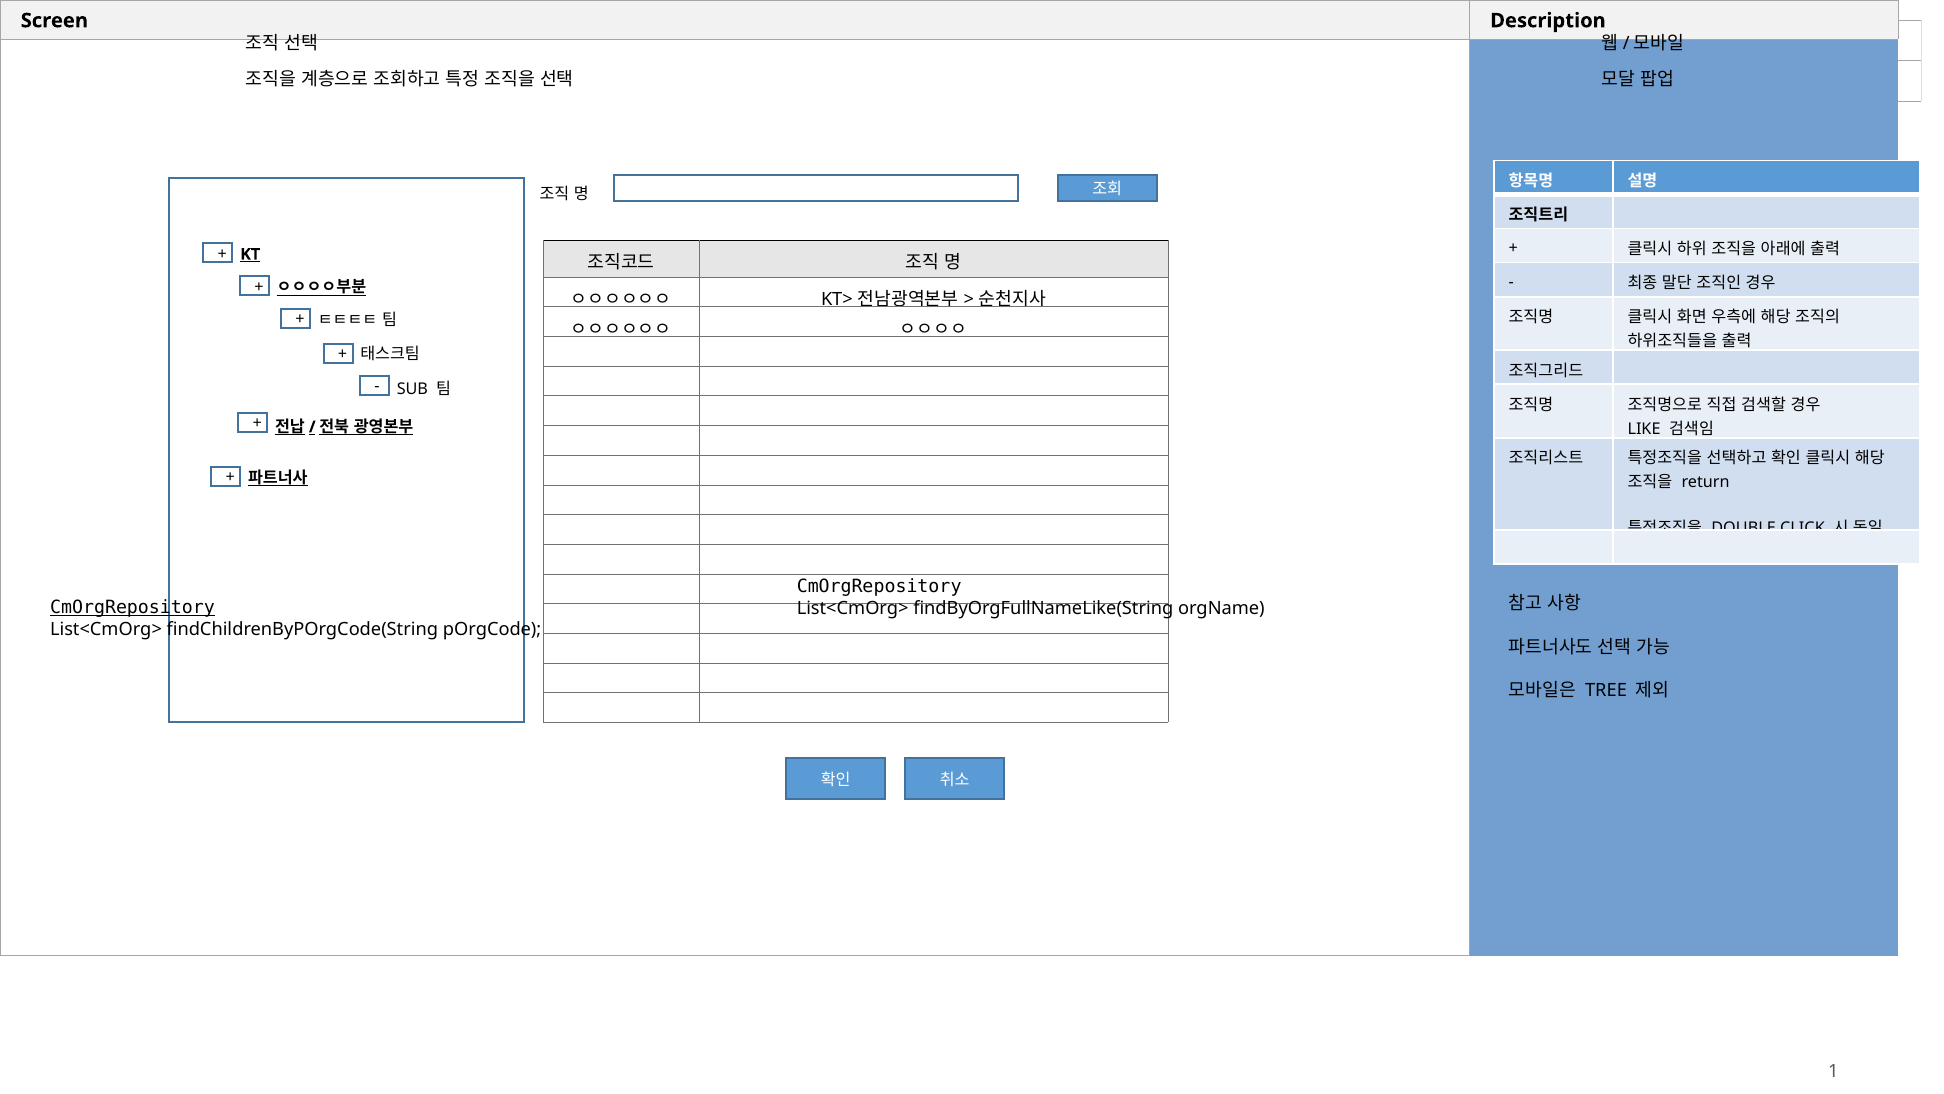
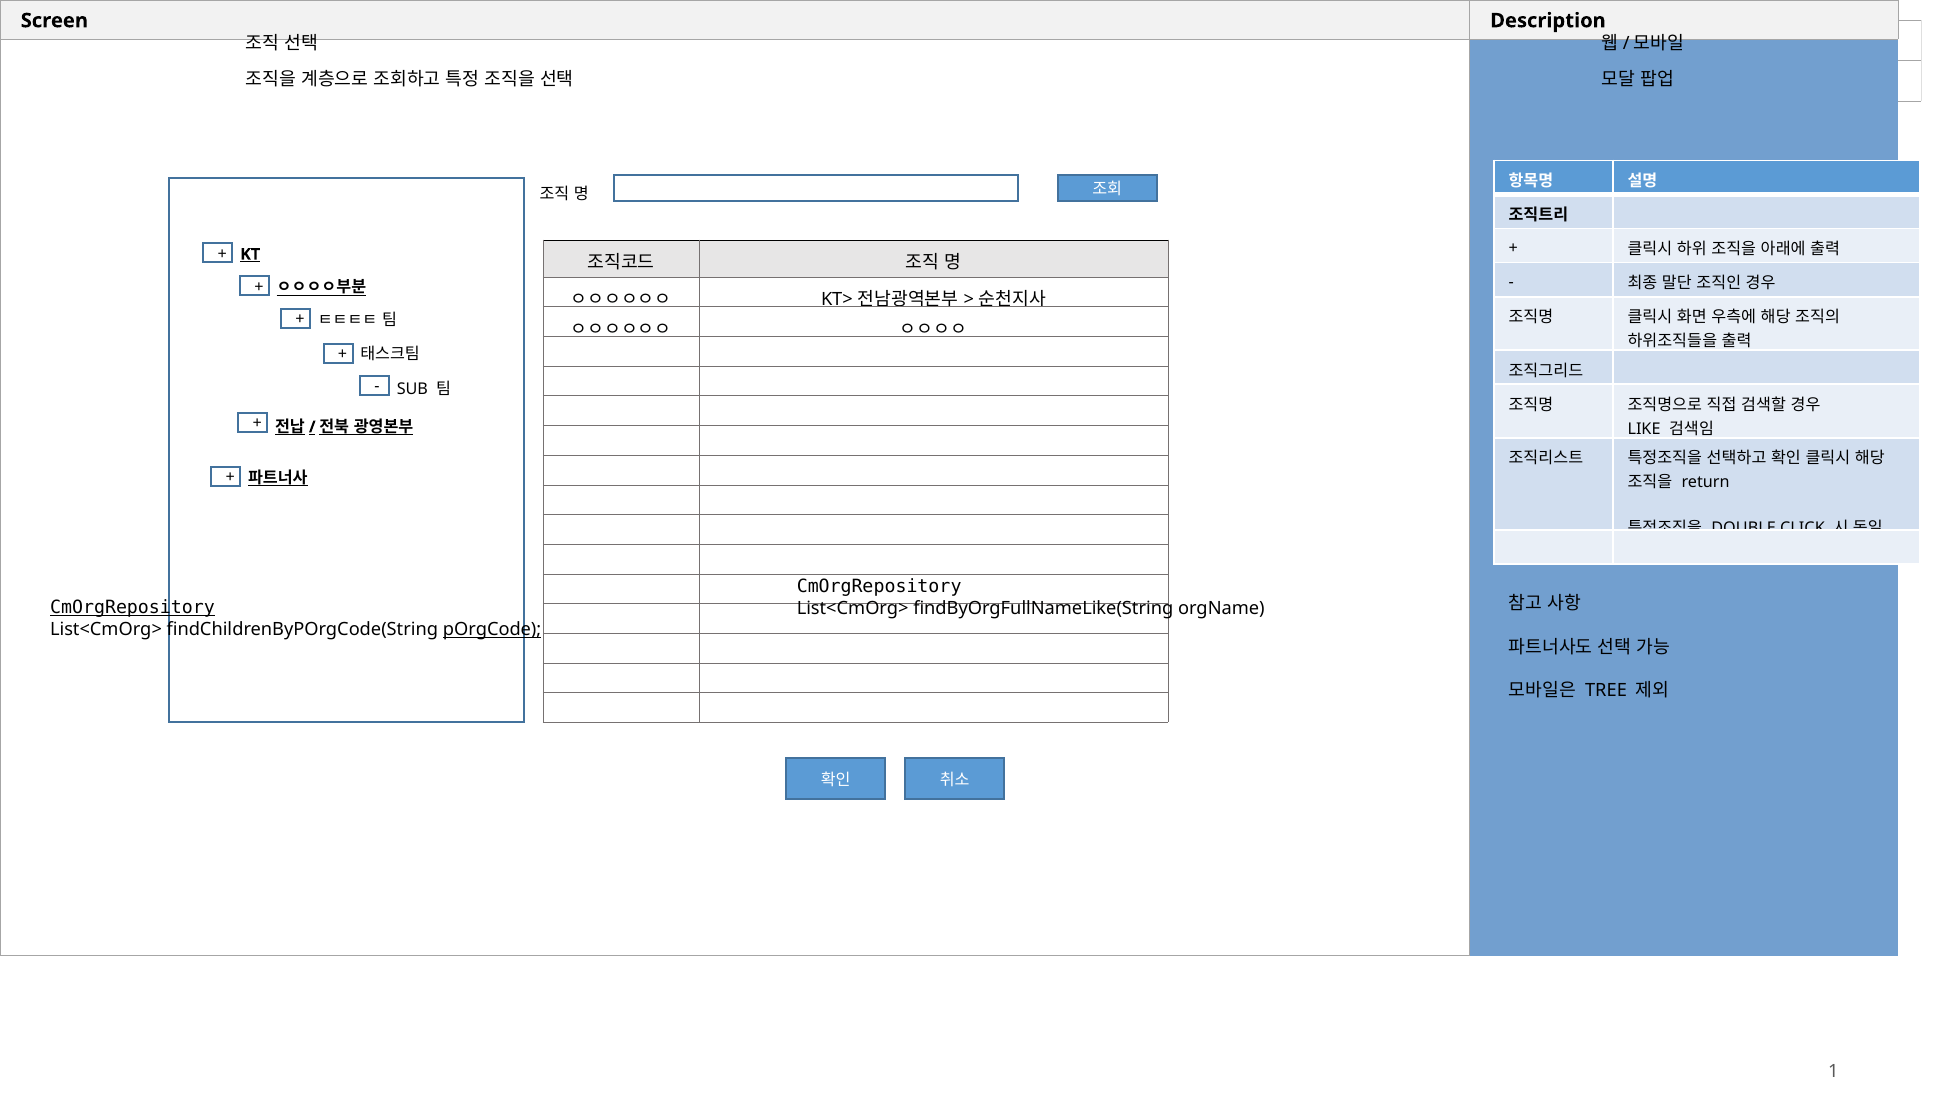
pOrgCode underline: none -> present (492, 629)
